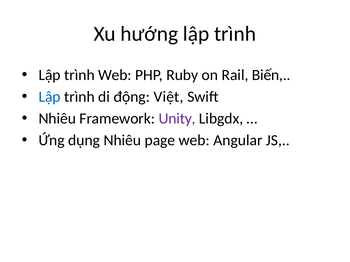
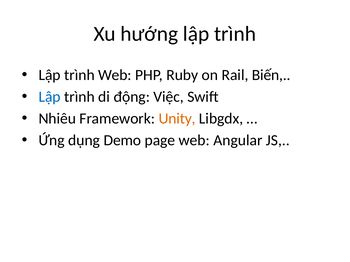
Việt: Việt -> Việc (169, 97)
Unity colour: purple -> orange (177, 119)
dụng Nhiêu: Nhiêu -> Demo (122, 141)
